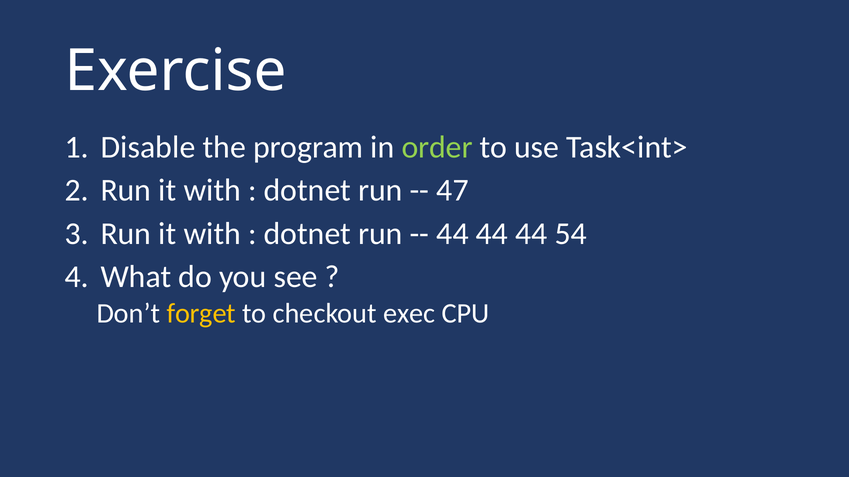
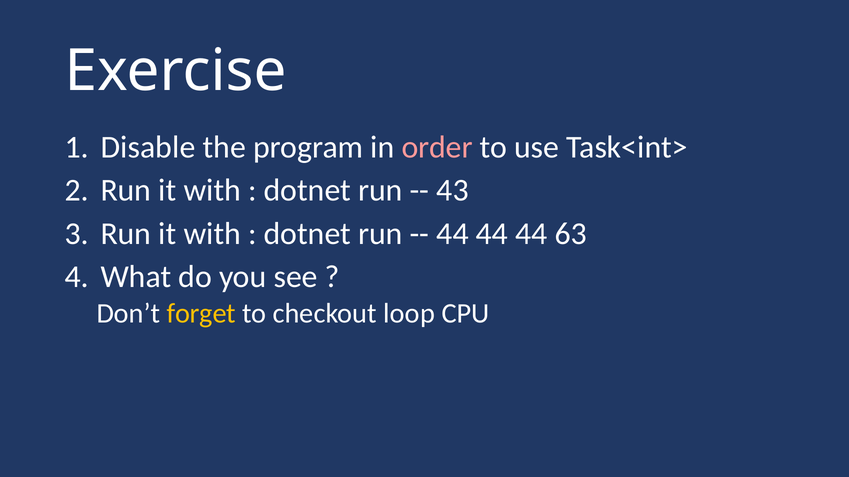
order colour: light green -> pink (437, 147)
47: 47 -> 43 (453, 191)
54: 54 -> 63 (571, 234)
exec: exec -> loop (409, 314)
